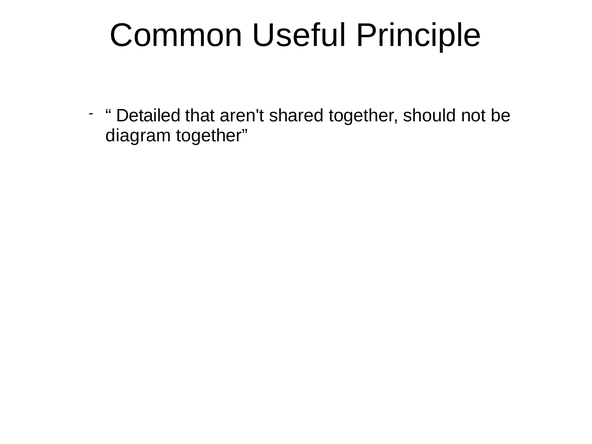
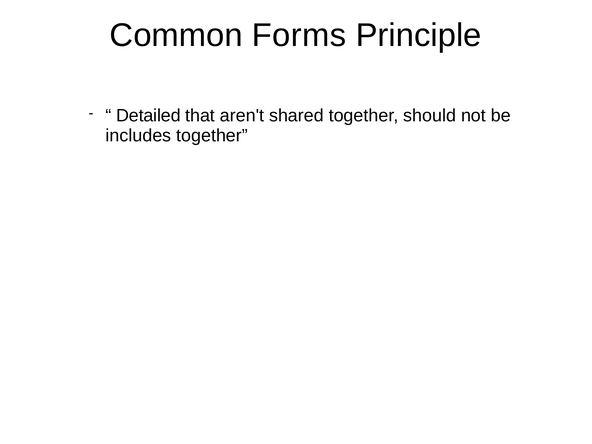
Useful: Useful -> Forms (299, 35)
diagram: diagram -> includes (138, 136)
